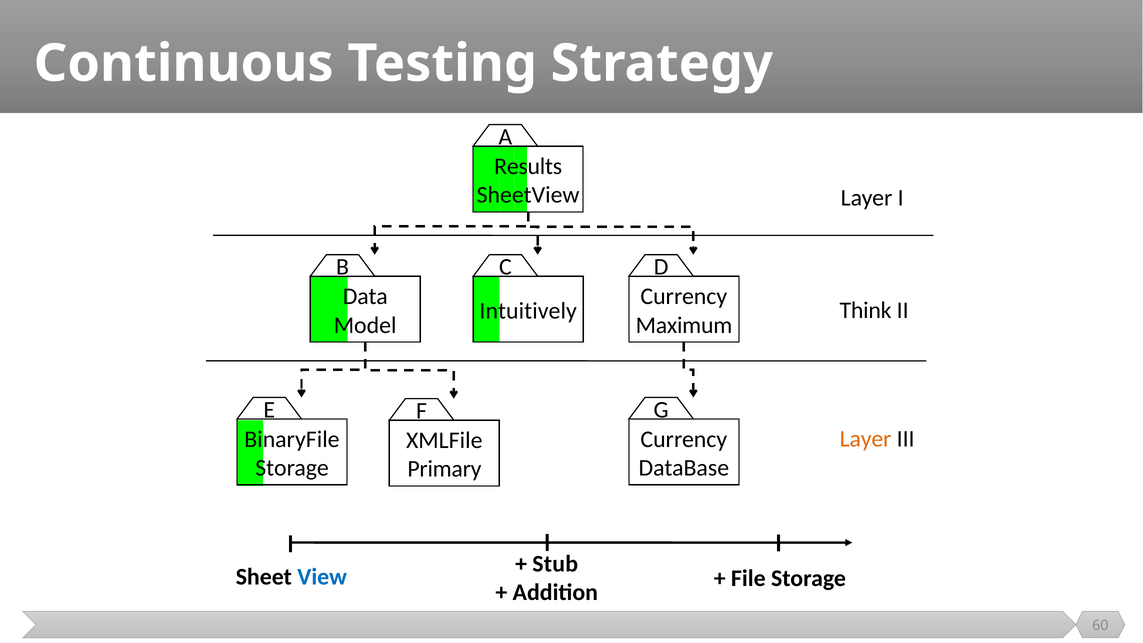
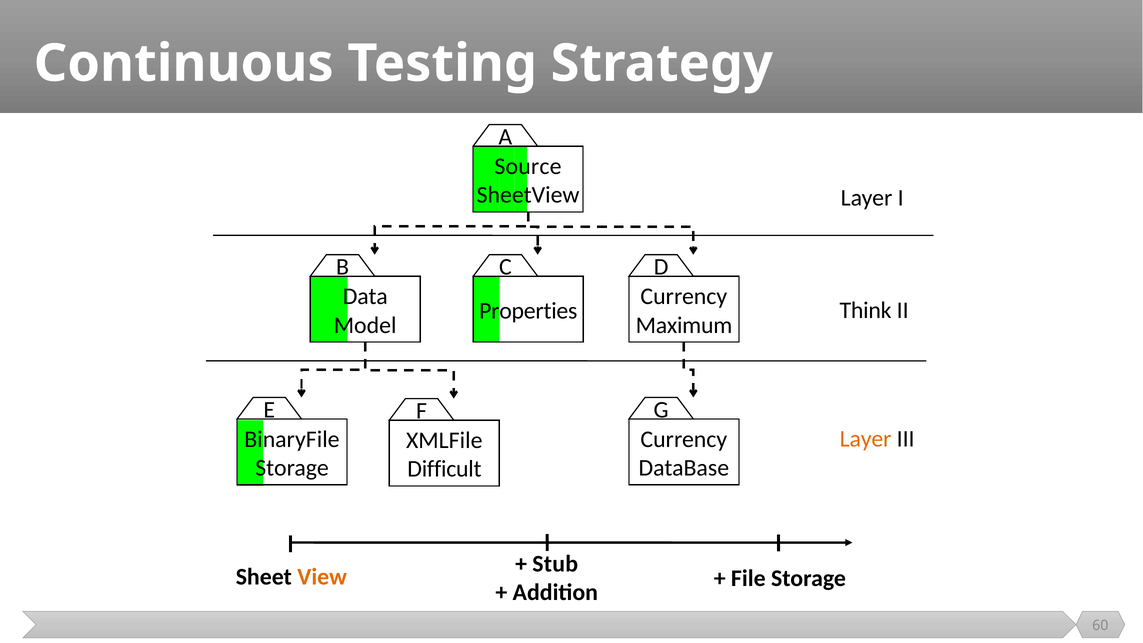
Results: Results -> Source (528, 166)
Intuitively: Intuitively -> Properties (528, 311)
Primary: Primary -> Difficult (444, 469)
View colour: blue -> orange (322, 577)
